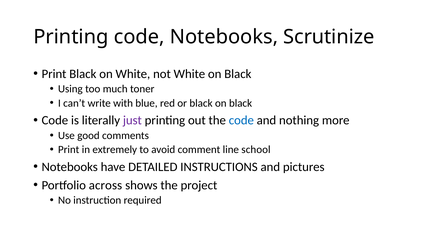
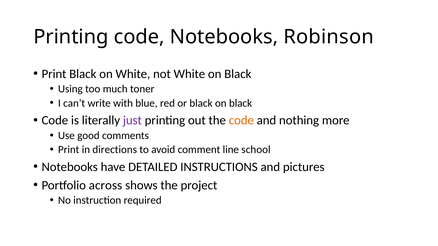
Scrutinize: Scrutinize -> Robinson (329, 37)
code colour: blue -> orange (241, 121)
extremely: extremely -> directions (115, 150)
